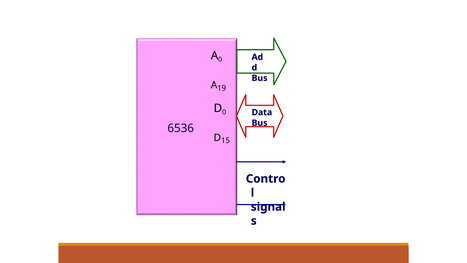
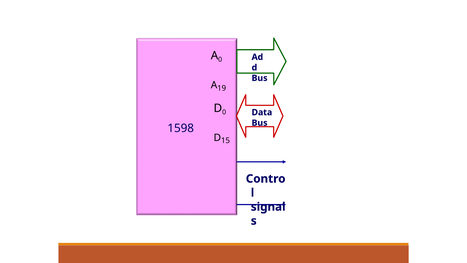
6536: 6536 -> 1598 (181, 128)
